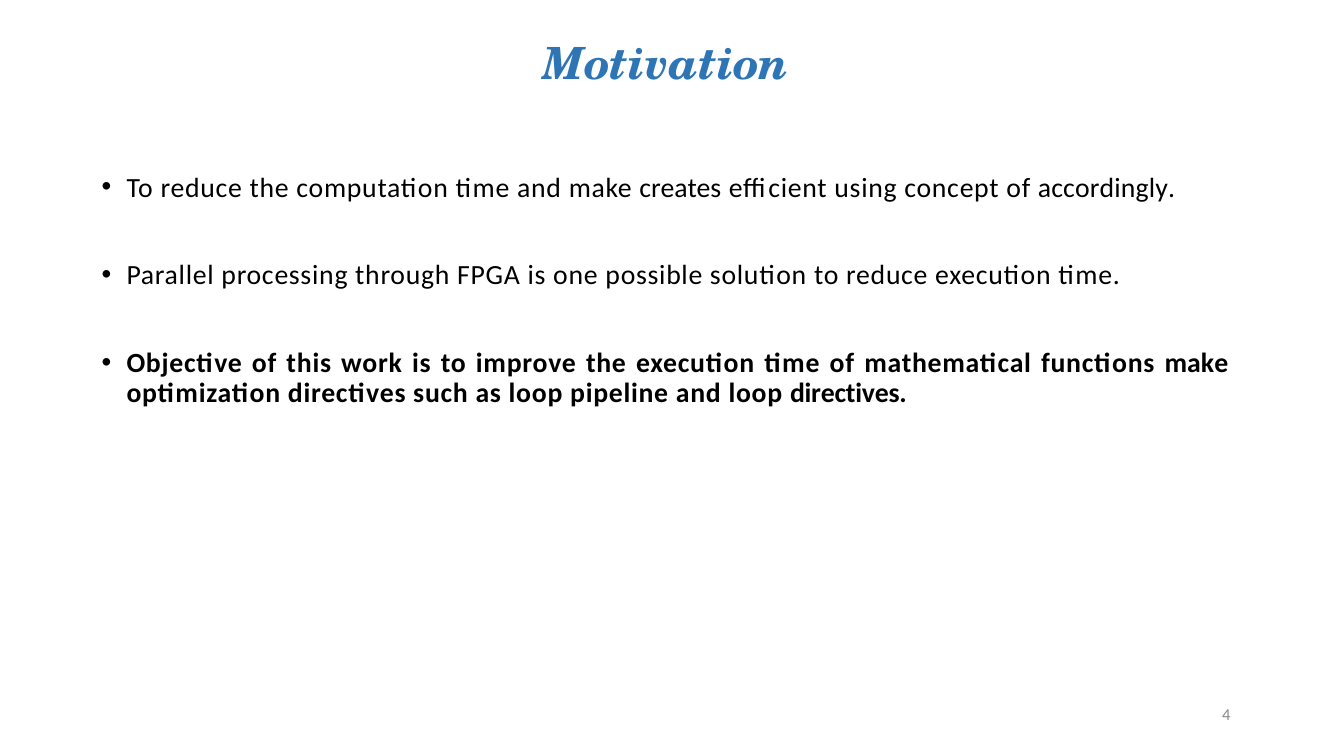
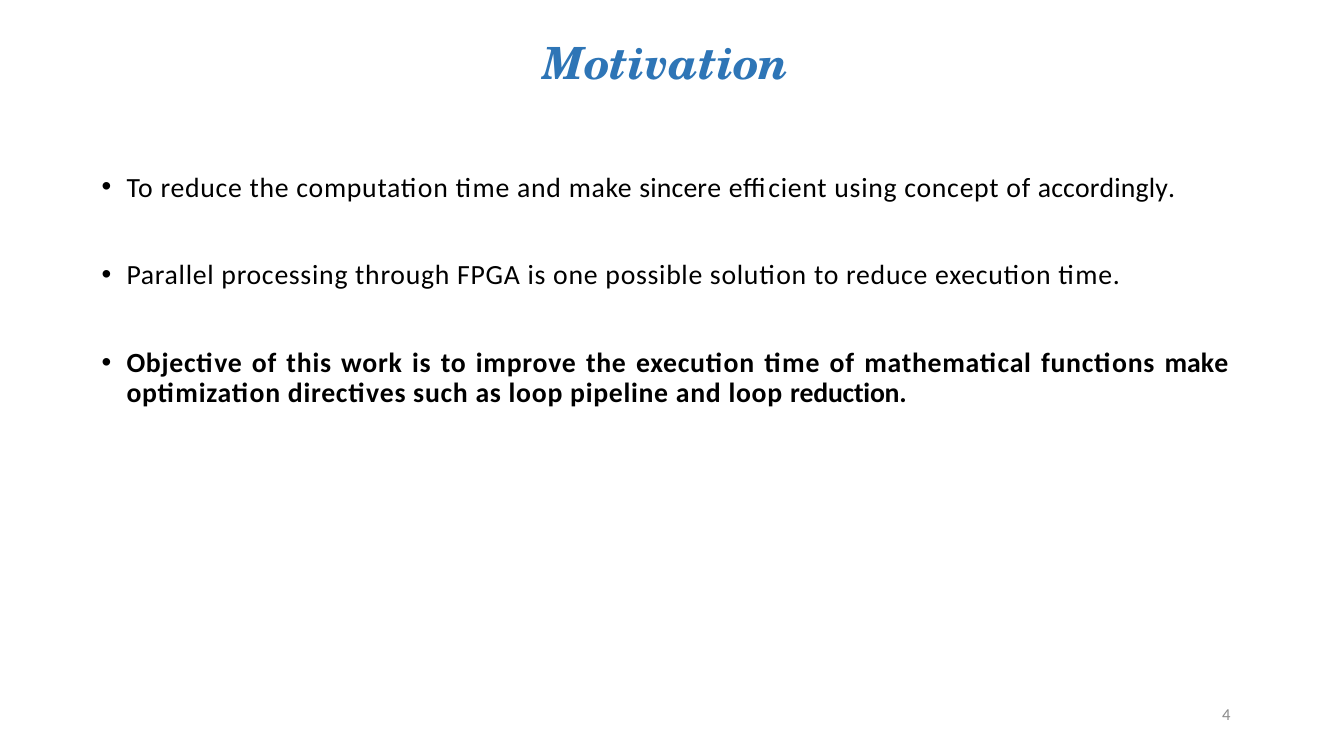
creates: creates -> sincere (680, 188)
loop directives: directives -> reduction (848, 394)
